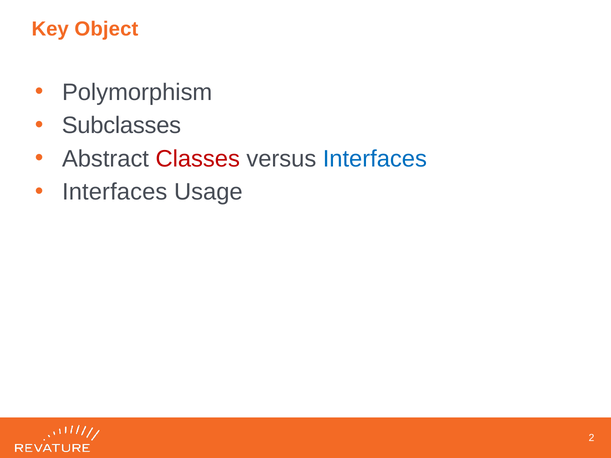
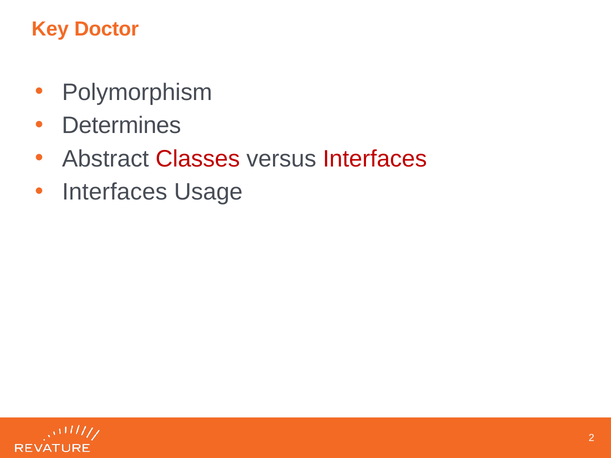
Object: Object -> Doctor (107, 29)
Subclasses: Subclasses -> Determines (121, 126)
Interfaces colour: blue -> red (375, 159)
